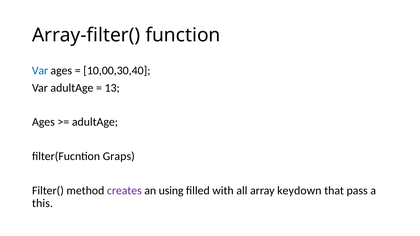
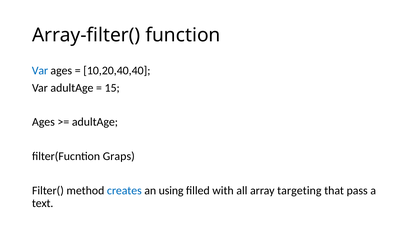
10,00,30,40: 10,00,30,40 -> 10,20,40,40 (117, 71)
13: 13 -> 15 (112, 88)
creates colour: purple -> blue (124, 191)
keydown: keydown -> targeting (299, 191)
this: this -> text (43, 204)
